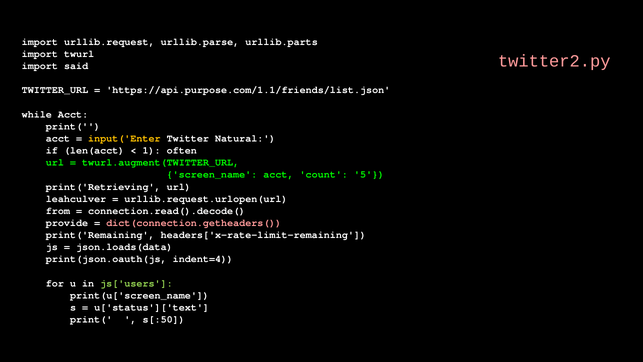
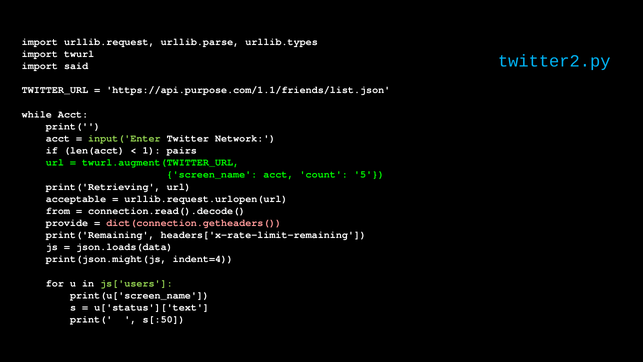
urllib.parts: urllib.parts -> urllib.types (282, 42)
twitter2.py colour: pink -> light blue (554, 61)
input('Enter colour: yellow -> light green (124, 138)
Natural: Natural -> Network (245, 138)
often: often -> pairs (182, 150)
leahculver: leahculver -> acceptable (76, 199)
print(json.oauth(js: print(json.oauth(js -> print(json.might(js (106, 259)
